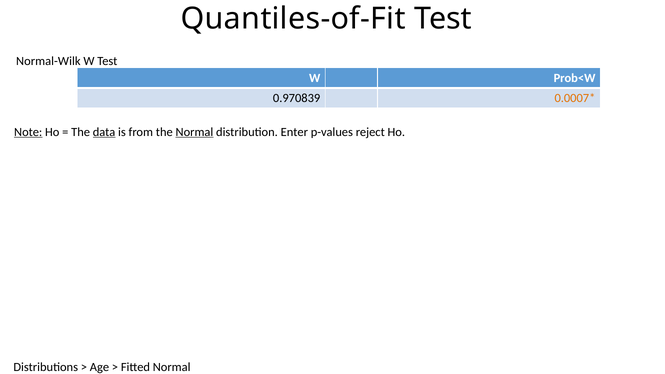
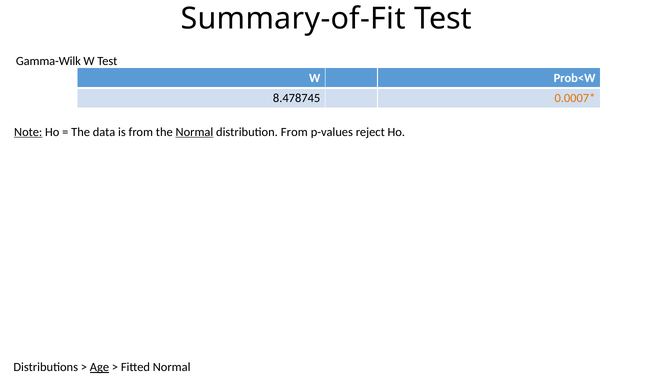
Quantiles-of-Fit: Quantiles-of-Fit -> Summary-of-Fit (293, 19)
Normal-Wilk: Normal-Wilk -> Gamma-Wilk (48, 61)
0.970839: 0.970839 -> 8.478745 (297, 98)
data underline: present -> none (104, 132)
distribution Enter: Enter -> From (294, 132)
Age underline: none -> present (99, 367)
